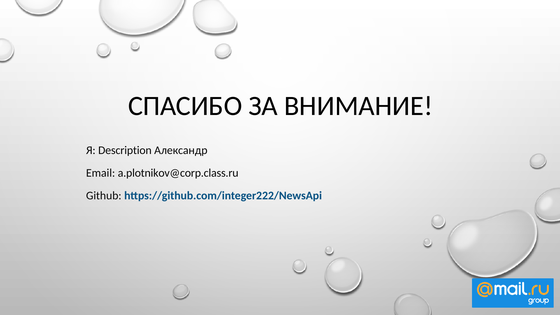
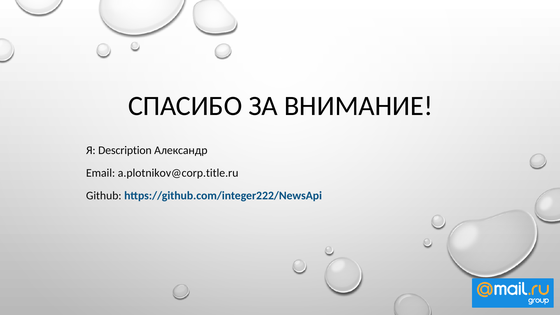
a.plotnikov@corp.class.ru: a.plotnikov@corp.class.ru -> a.plotnikov@corp.title.ru (178, 173)
